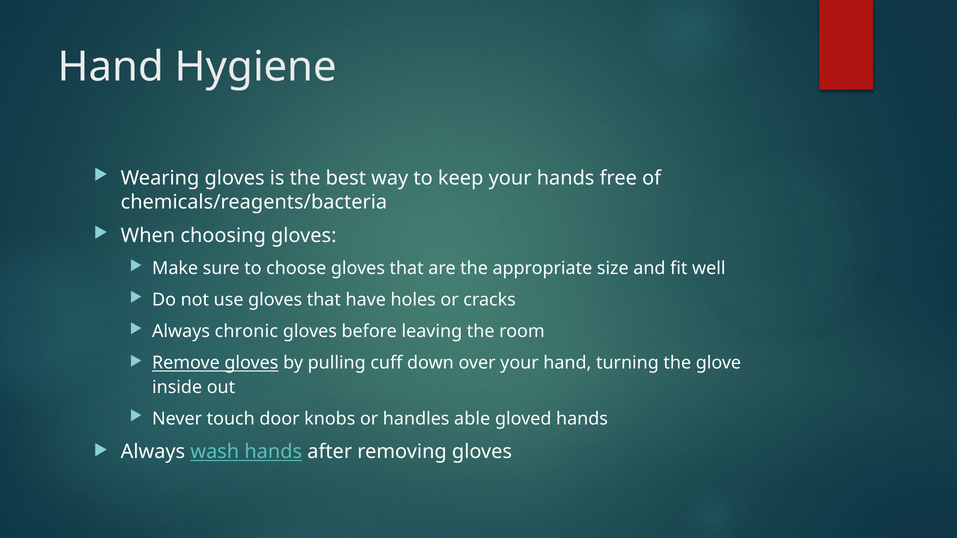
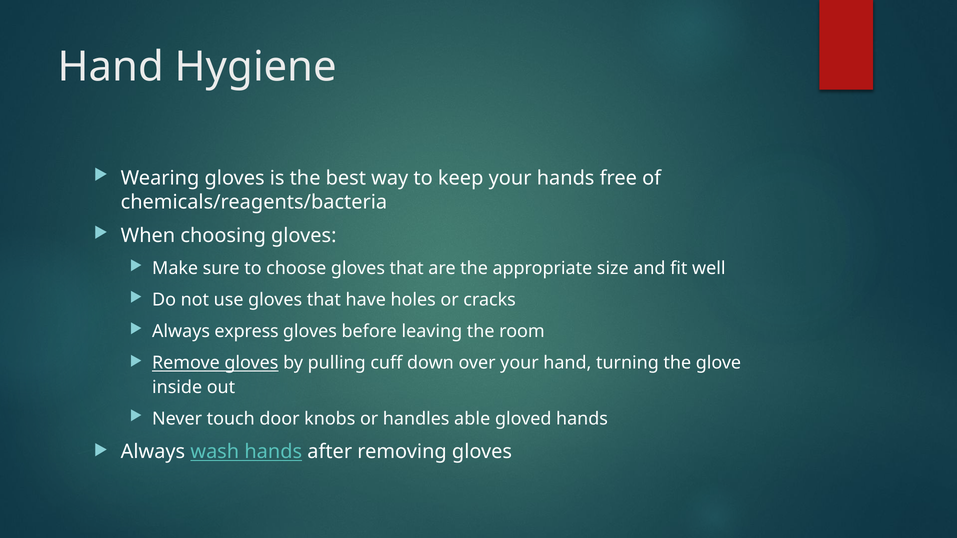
chronic: chronic -> express (247, 332)
